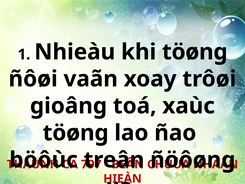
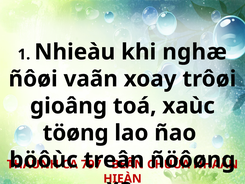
khi töøng: töøng -> nghæ (195, 52)
